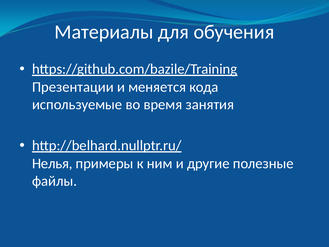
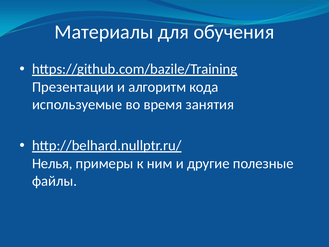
меняется: меняется -> алгоритм (157, 87)
